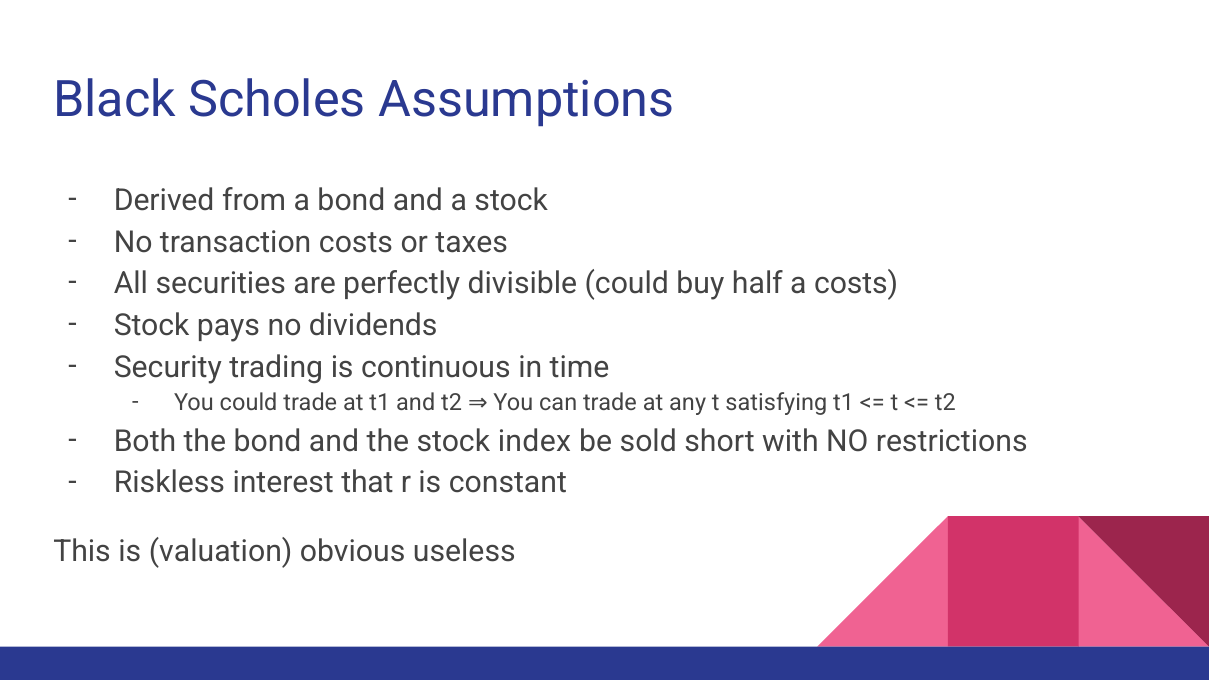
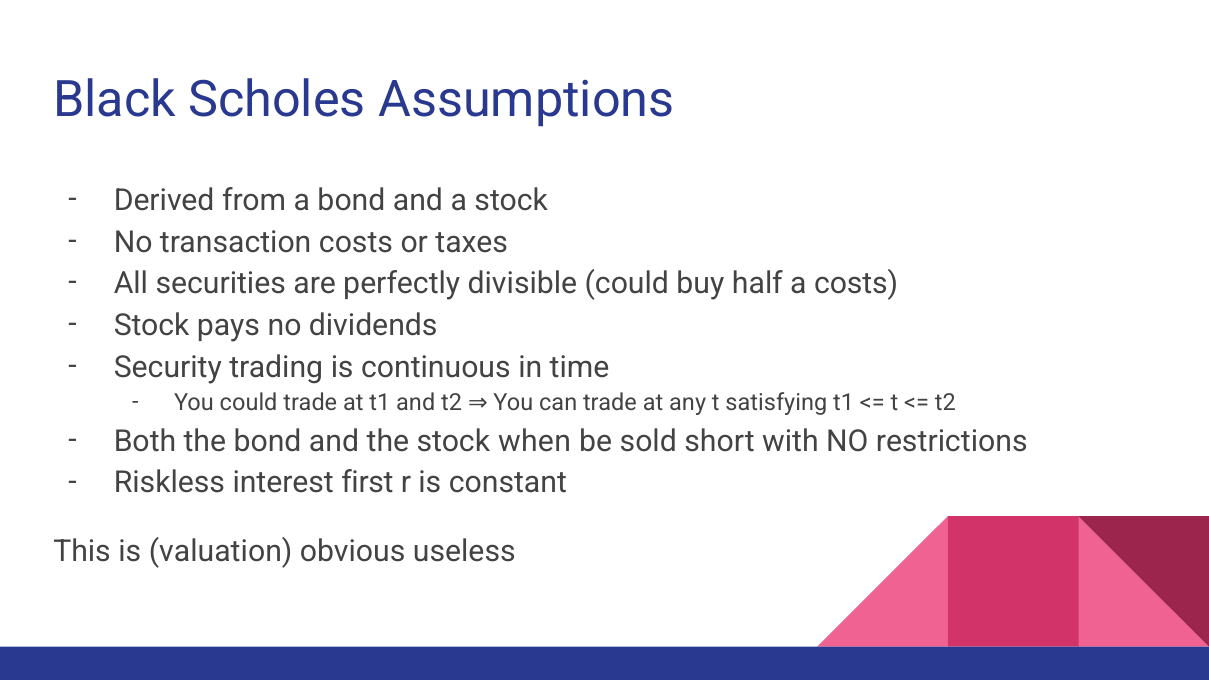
index: index -> when (534, 441)
that: that -> first (367, 483)
